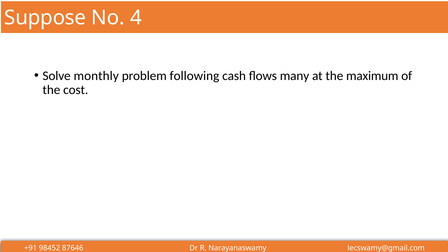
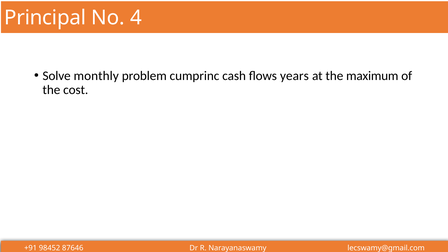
Suppose: Suppose -> Principal (45, 18)
following: following -> cumprinc (194, 76)
many: many -> years (294, 76)
